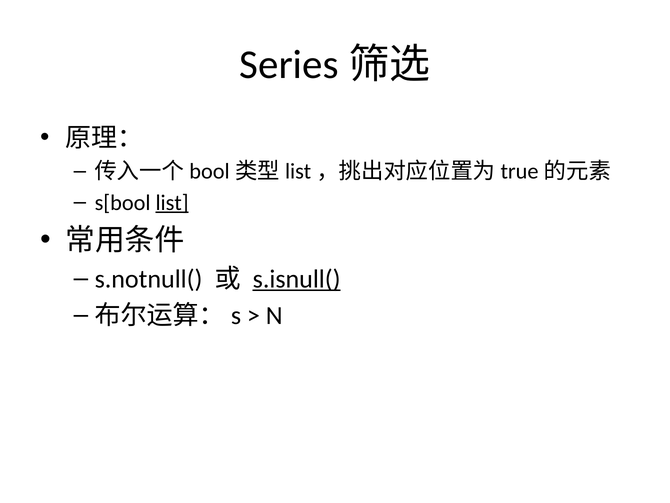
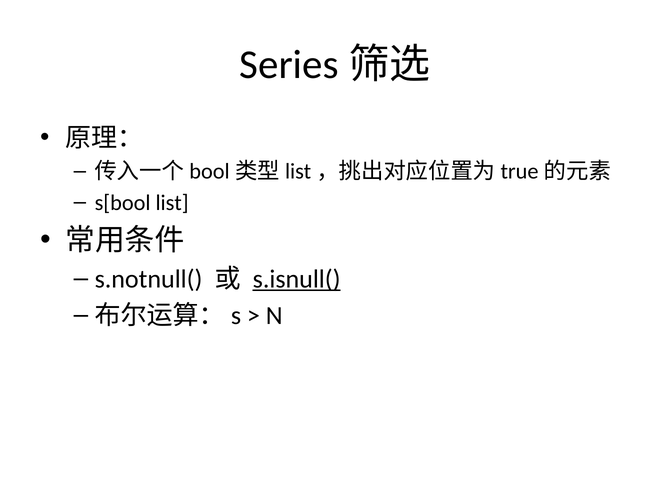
list underline: present -> none (172, 202)
